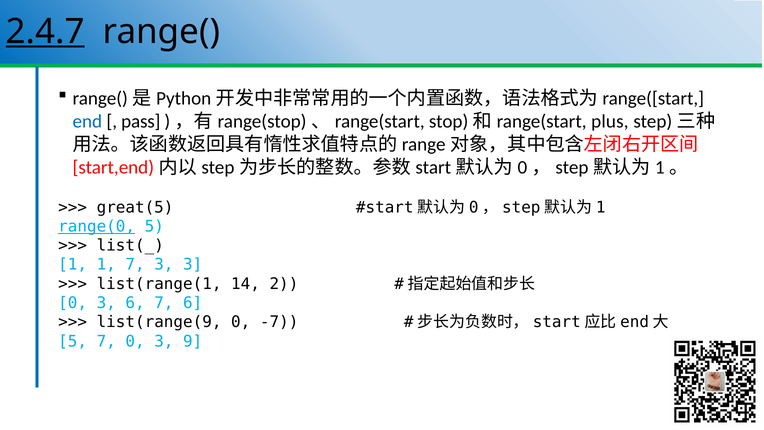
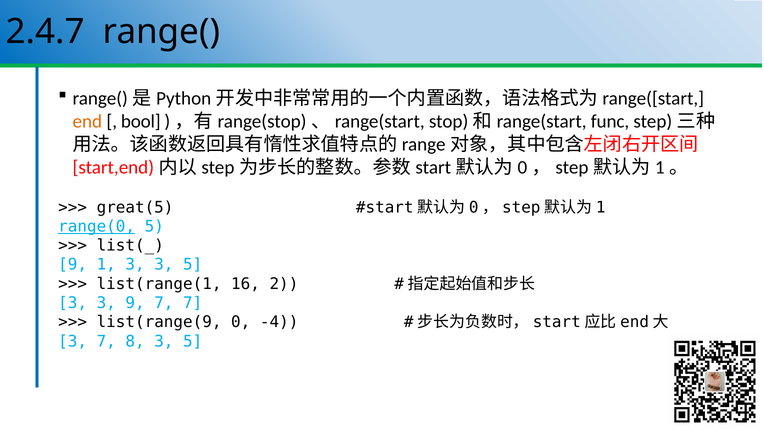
2.4.7 underline: present -> none (45, 31)
end colour: blue -> orange (87, 121)
pass: pass -> bool (141, 121)
plus: plus -> func (610, 121)
1: 1 -> 9 (73, 265)
1 7: 7 -> 3 (135, 265)
3: 3 -> 5 (193, 265)
14: 14 -> 16 (245, 284)
0: 0 -> 3 (73, 303)
3 6: 6 -> 9 (135, 303)
7 6: 6 -> 7 (193, 303)
-7: -7 -> -4 (279, 322)
5: 5 -> 3 (73, 341)
7 0: 0 -> 8 (135, 341)
9: 9 -> 5 (193, 341)
